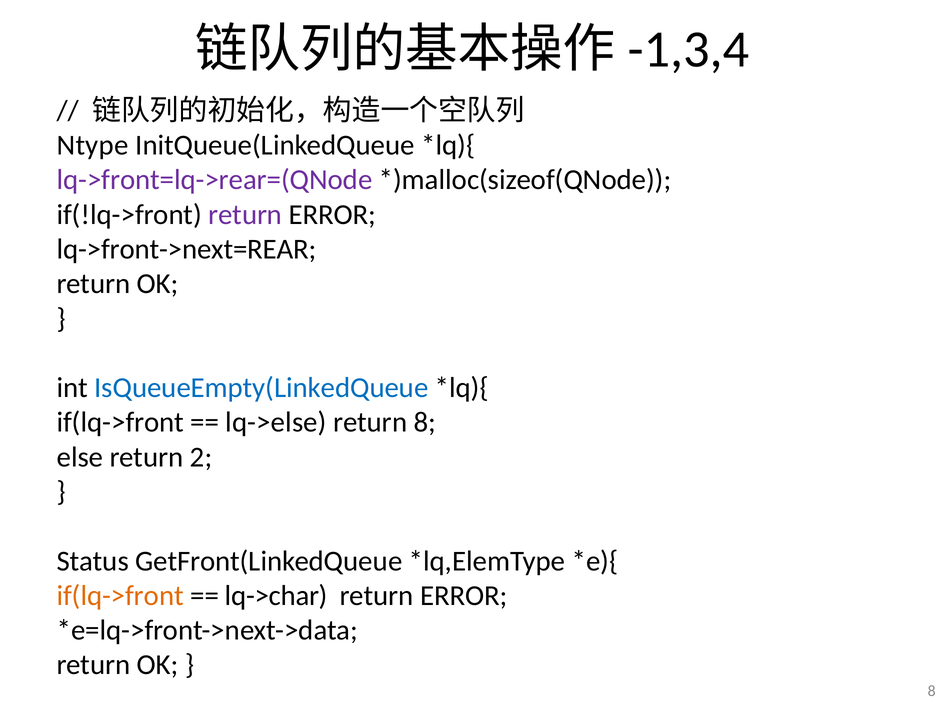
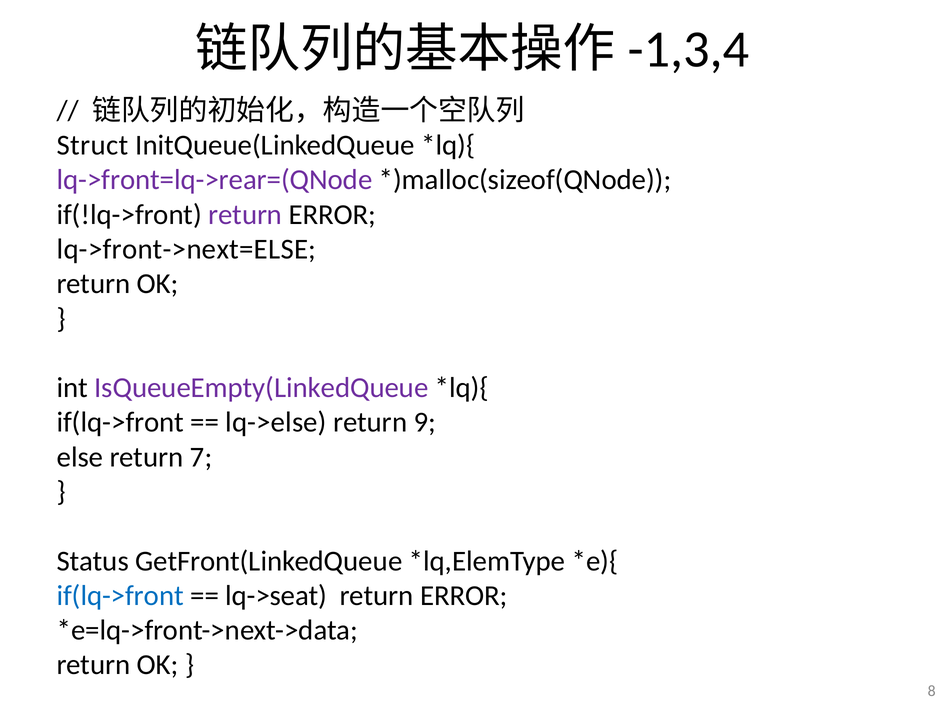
Ntype: Ntype -> Struct (93, 145)
lq->front->next=REAR: lq->front->next=REAR -> lq->front->next=ELSE (186, 249)
IsQueueEmpty(LinkedQueue colour: blue -> purple (261, 388)
return 8: 8 -> 9 (425, 422)
2: 2 -> 7 (201, 457)
if(lq->front colour: orange -> blue (120, 595)
lq->char: lq->char -> lq->seat (276, 595)
